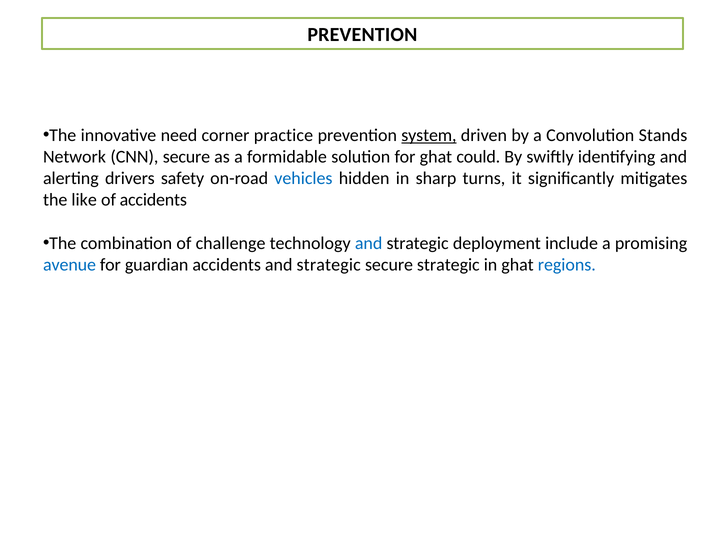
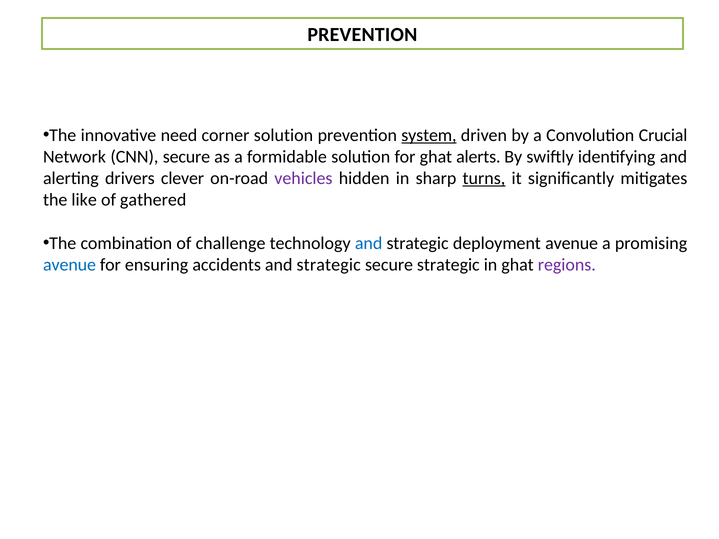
corner practice: practice -> solution (283, 135)
Stands: Stands -> Crucial (663, 135)
could: could -> alerts (478, 157)
safety: safety -> clever (183, 179)
vehicles colour: blue -> purple (303, 179)
turns underline: none -> present (484, 179)
of accidents: accidents -> gathered (153, 200)
deployment include: include -> avenue (572, 243)
guardian: guardian -> ensuring (157, 265)
regions colour: blue -> purple (567, 265)
